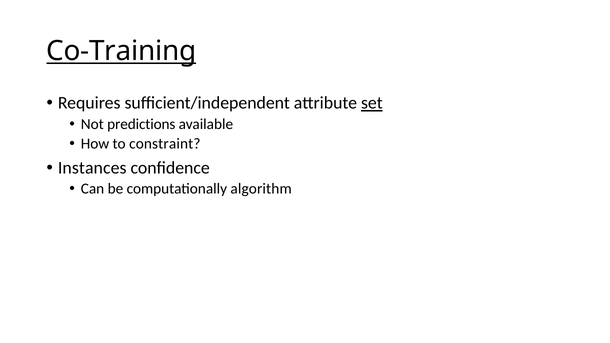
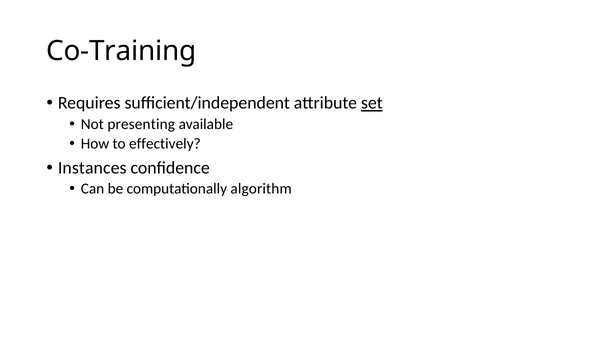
Co-Training underline: present -> none (121, 51)
predictions: predictions -> presenting (141, 124)
constraint: constraint -> effectively (165, 144)
